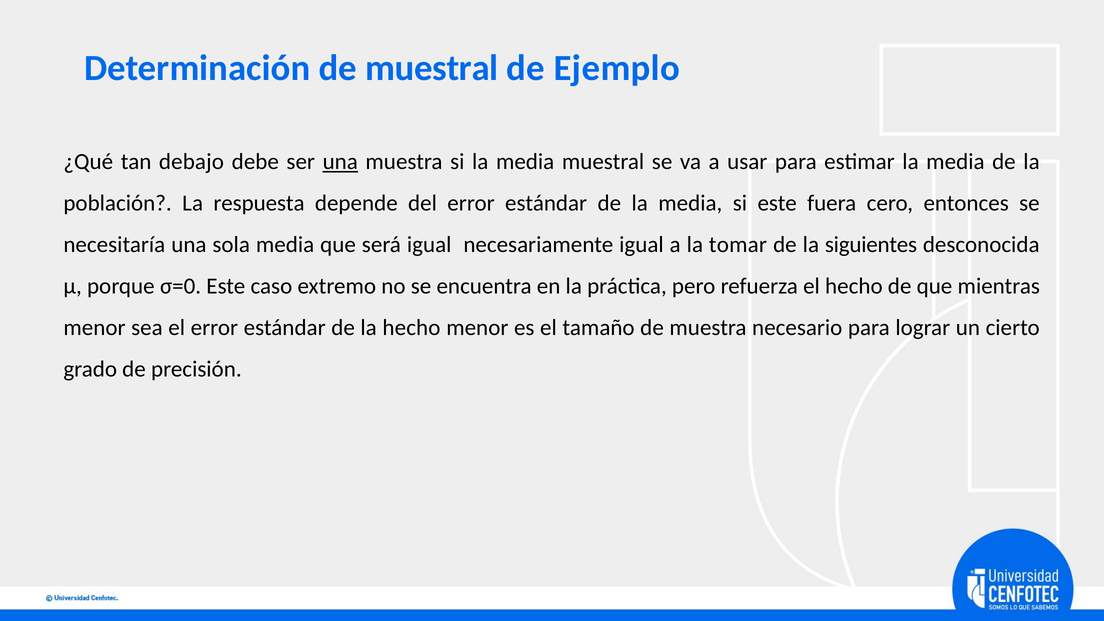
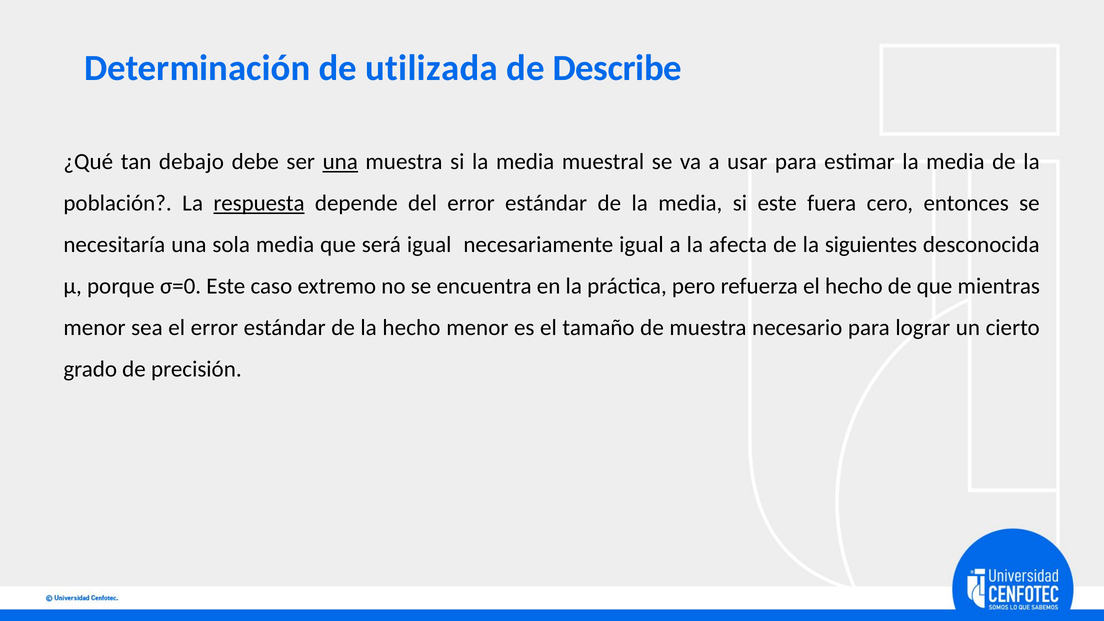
de muestral: muestral -> utilizada (432, 68)
Ejemplo: Ejemplo -> Describe (617, 68)
respuesta underline: none -> present (259, 203)
tomar: tomar -> afecta (738, 245)
